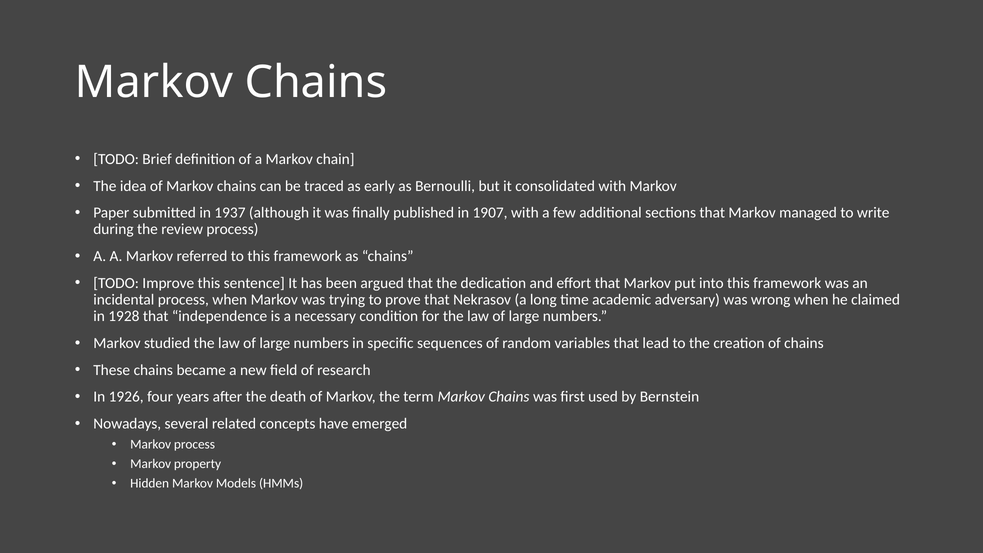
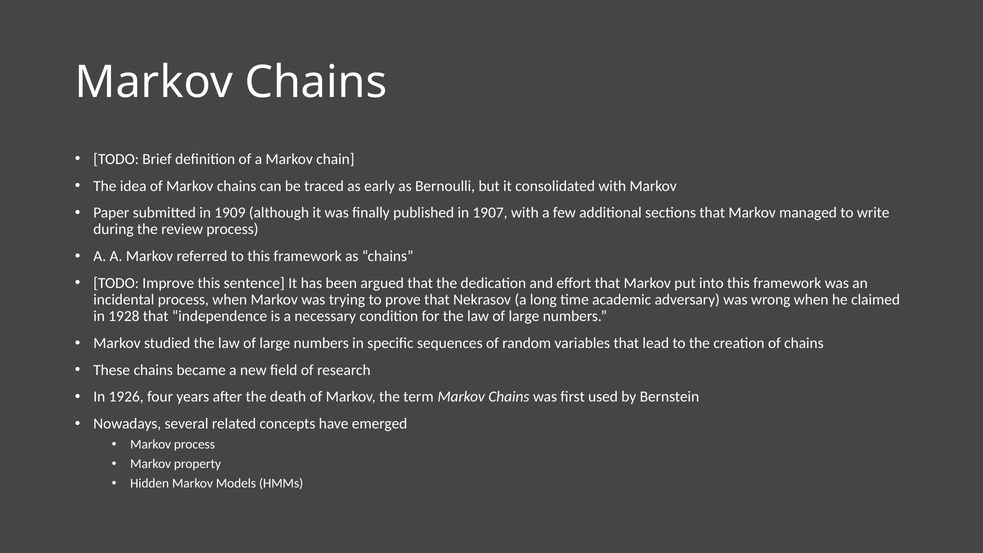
1937: 1937 -> 1909 (230, 213)
